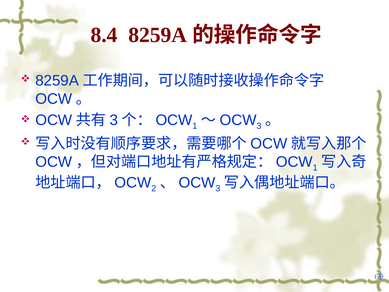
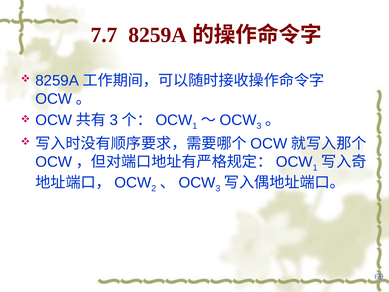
8.4: 8.4 -> 7.7 (104, 35)
